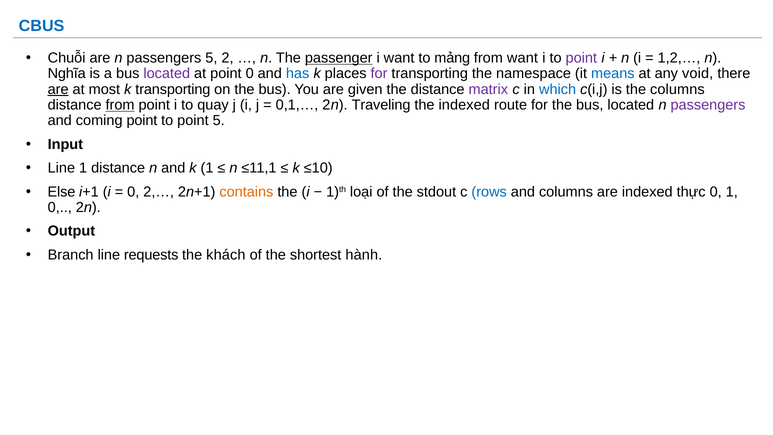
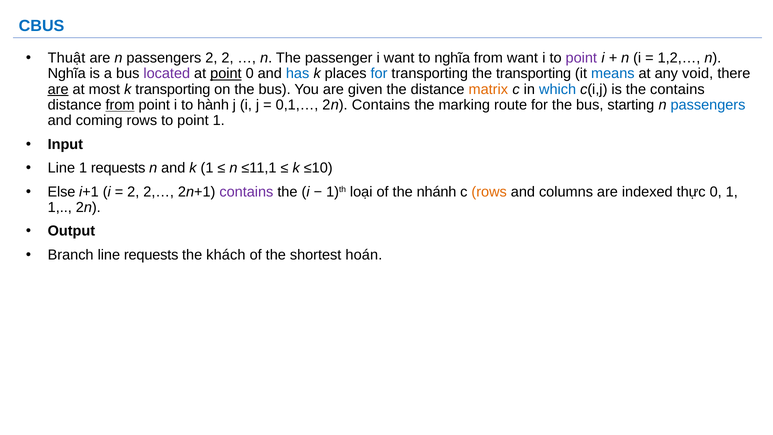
Chuỗi: Chuỗi -> Thuật (67, 58)
passengers 5: 5 -> 2 (211, 58)
passenger underline: present -> none (339, 58)
to mảng: mảng -> nghĩa (452, 58)
point underline: none -> present (226, 74)
for colour: purple -> blue (379, 74)
the namespace: namespace -> transporting (534, 74)
matrix colour: purple -> orange (488, 89)
the columns: columns -> contains (677, 89)
quay: quay -> hành (213, 105)
2n Traveling: Traveling -> Contains (381, 105)
the indexed: indexed -> marking (464, 105)
the bus located: located -> starting (631, 105)
passengers colour: purple -> blue (708, 105)
coming point: point -> rows (142, 121)
point 5: 5 -> 1 (219, 121)
1 distance: distance -> requests (118, 168)
0: 0 -> 2 (133, 192)
contains colour: orange -> purple (246, 192)
stdout: stdout -> nhánh (437, 192)
rows colour: blue -> orange (489, 192)
0: 0 -> 1 (60, 207)
hành: hành -> hoán (364, 255)
